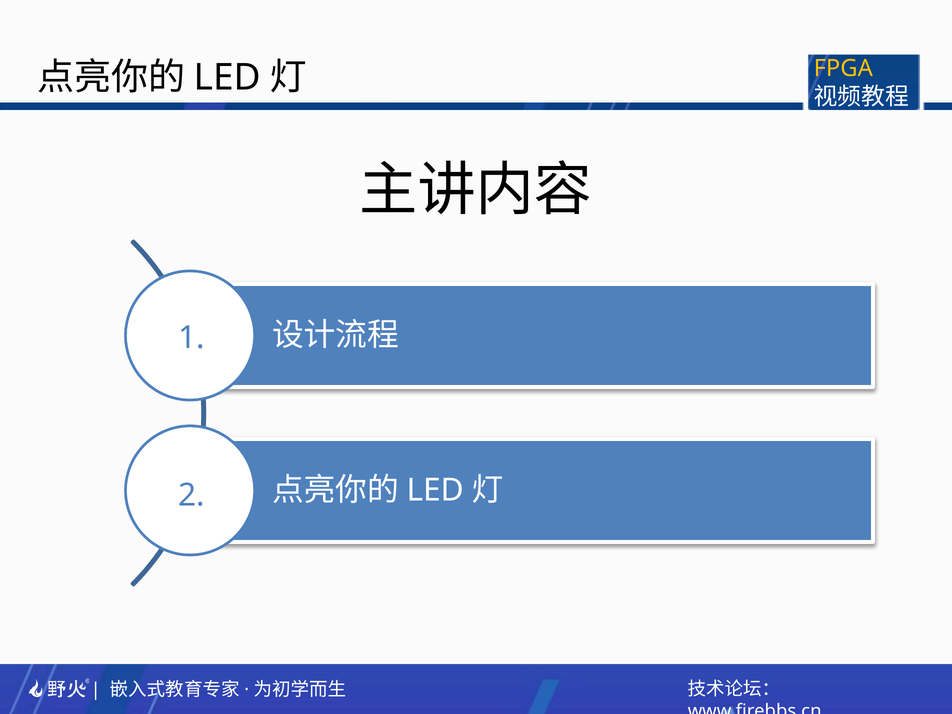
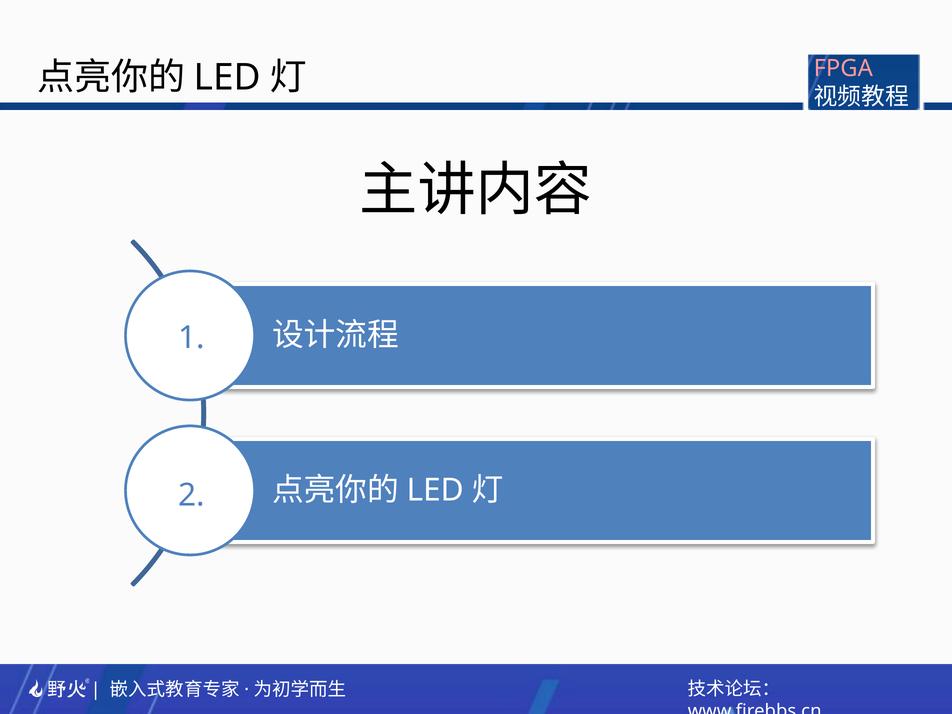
FPGA colour: yellow -> pink (843, 68)
